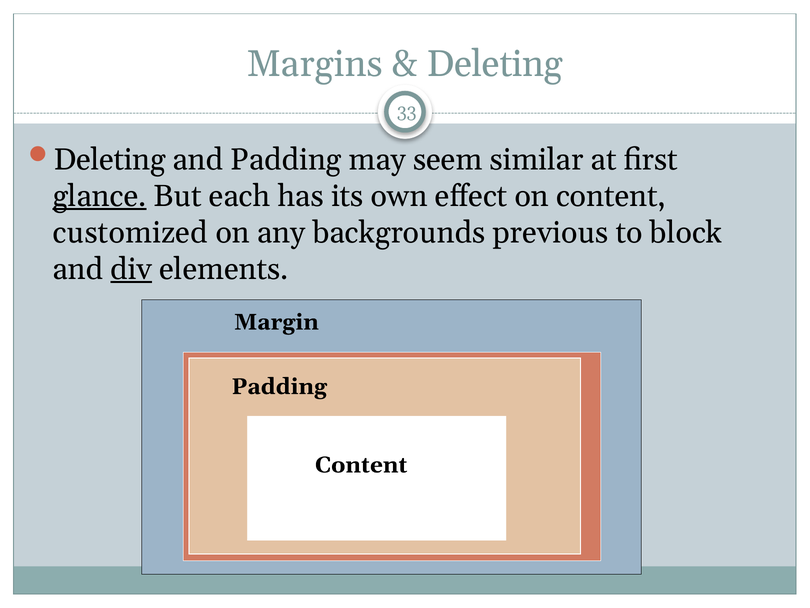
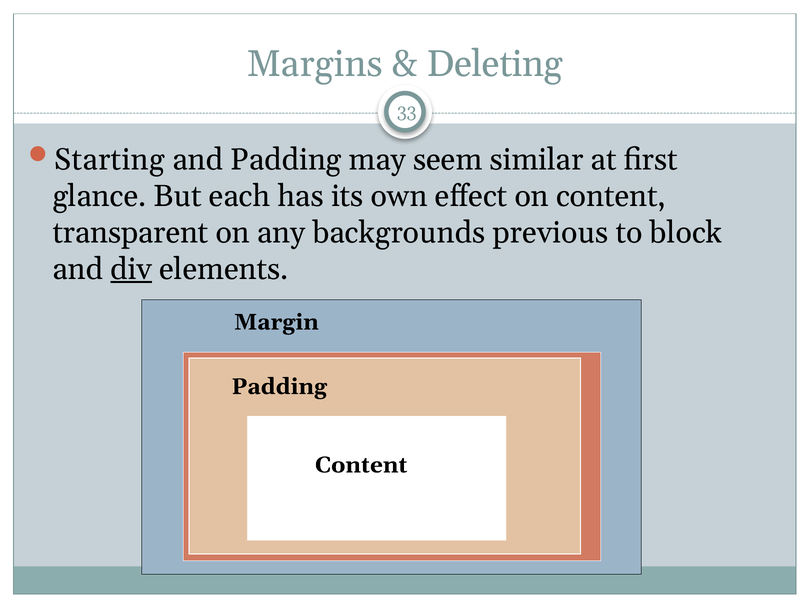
Deleting: Deleting -> Starting (109, 159)
glance underline: present -> none (100, 196)
customized: customized -> transparent (130, 232)
